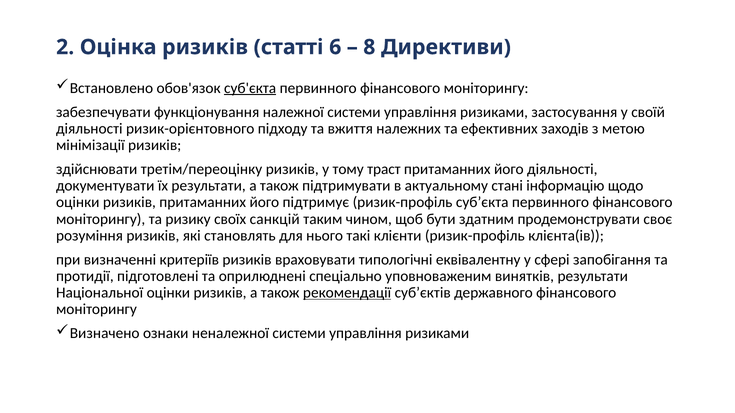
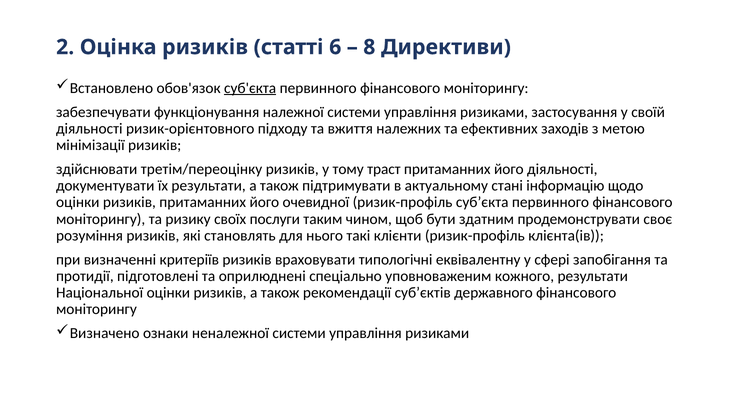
підтримує: підтримує -> очевидної (316, 203)
санкцій: санкцій -> послуги (275, 219)
винятків: винятків -> кожного (525, 276)
рекомендації underline: present -> none (347, 293)
